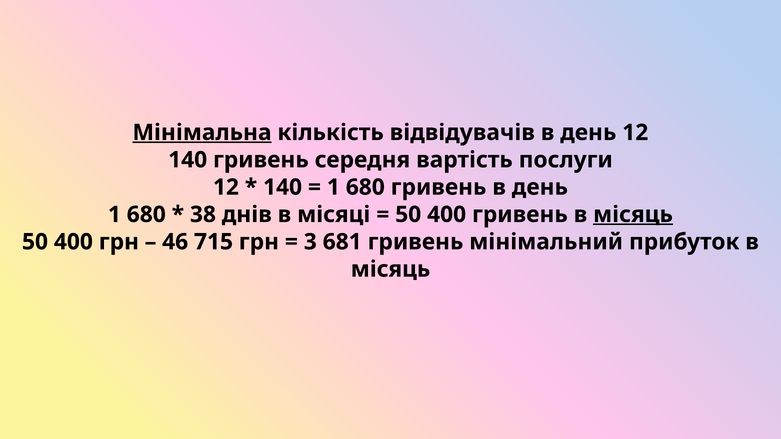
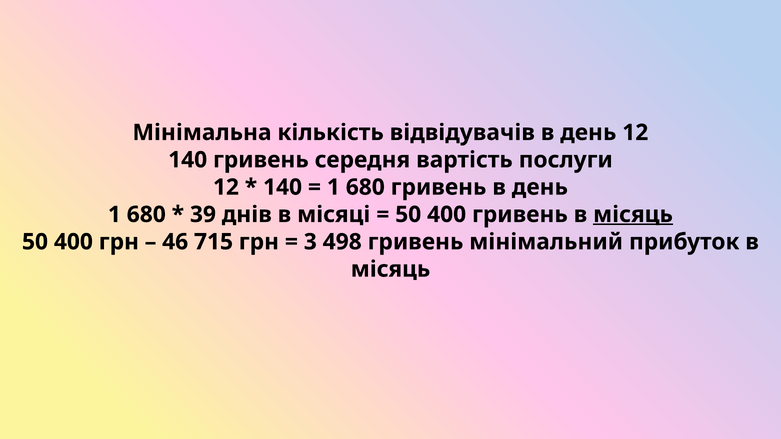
Мінімальна underline: present -> none (202, 133)
38: 38 -> 39 (203, 215)
681: 681 -> 498 (342, 242)
